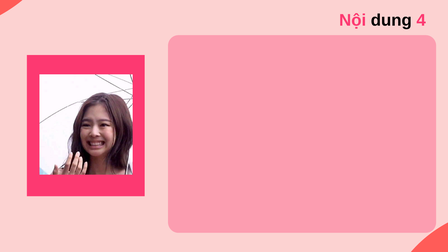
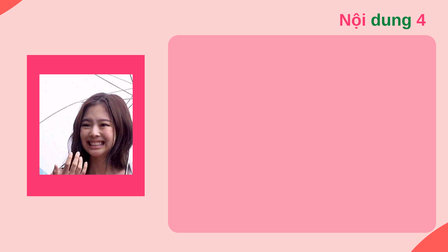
dung colour: black -> green (391, 20)
